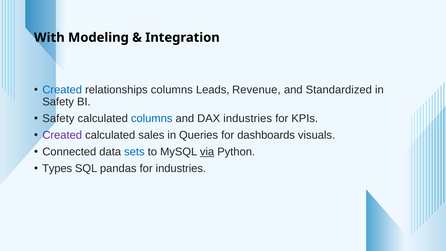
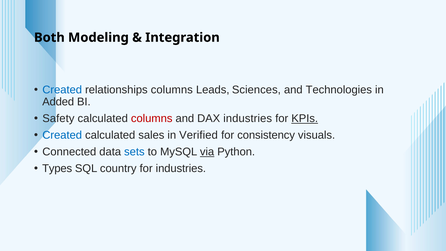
With: With -> Both (49, 38)
Revenue: Revenue -> Sciences (256, 90)
Standardized: Standardized -> Technologies (339, 90)
Safety: Safety -> Added (58, 102)
columns colour: blue -> red (152, 118)
KPIs underline: none -> present (305, 118)
Created colour: purple -> blue (62, 135)
Queries: Queries -> Verified (199, 135)
dashboards: dashboards -> consistency (266, 135)
pandas: pandas -> country (118, 169)
